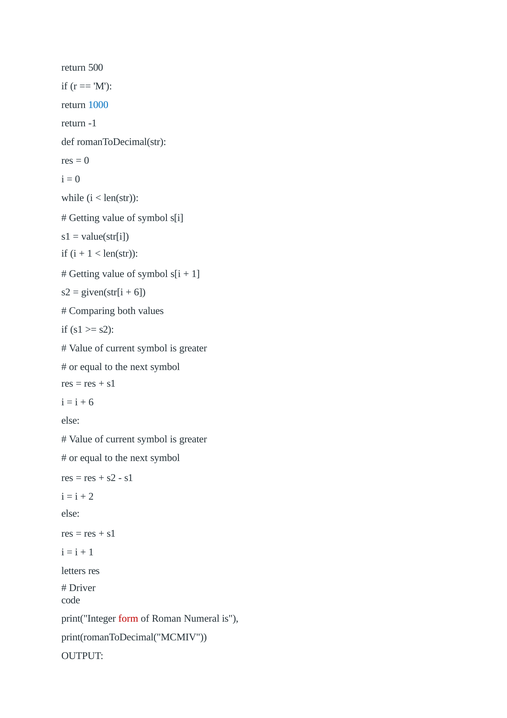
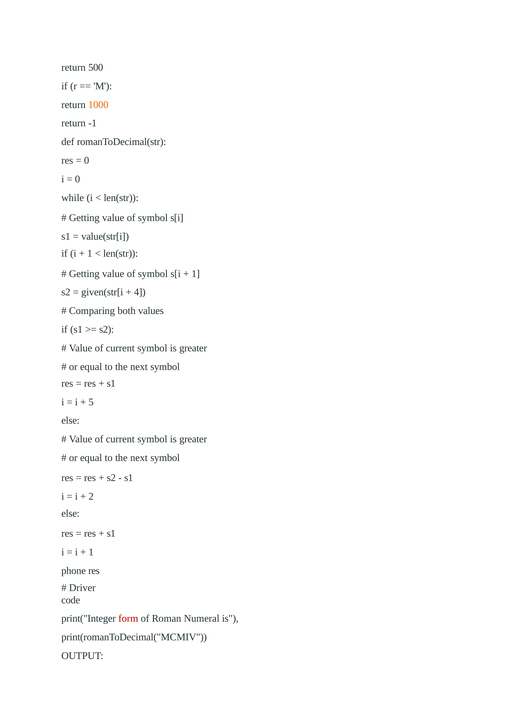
1000 colour: blue -> orange (98, 105)
6: 6 -> 4 (140, 292)
6: 6 -> 5 (91, 402)
letters: letters -> phone (74, 570)
